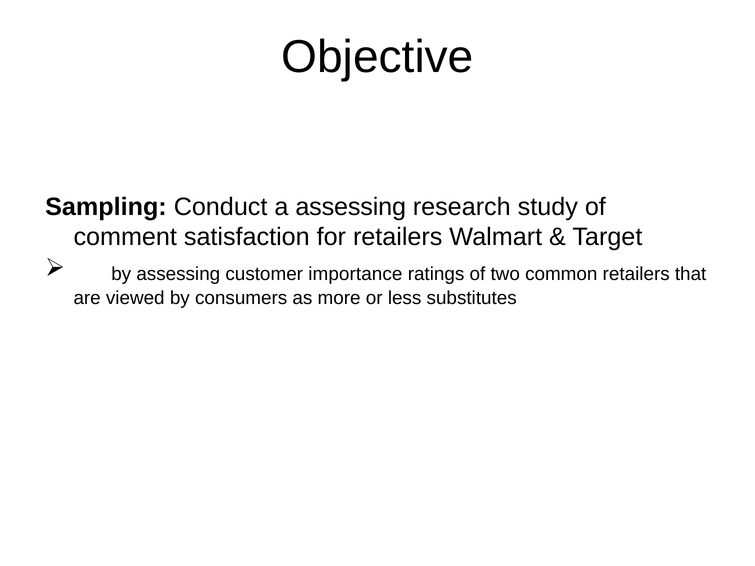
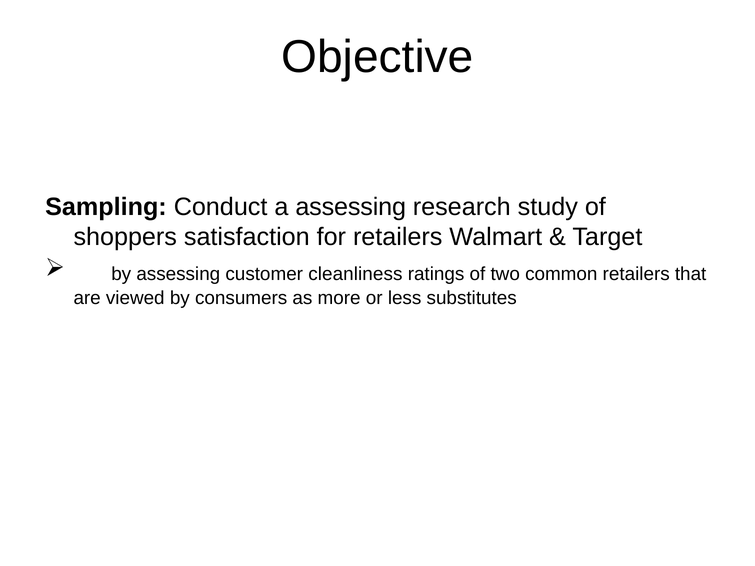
comment: comment -> shoppers (125, 237)
importance: importance -> cleanliness (355, 274)
